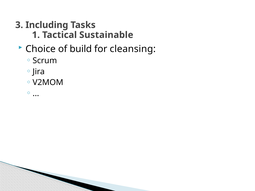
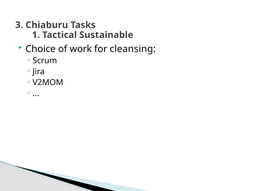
Including: Including -> Chiaburu (47, 25)
build: build -> work (81, 49)
